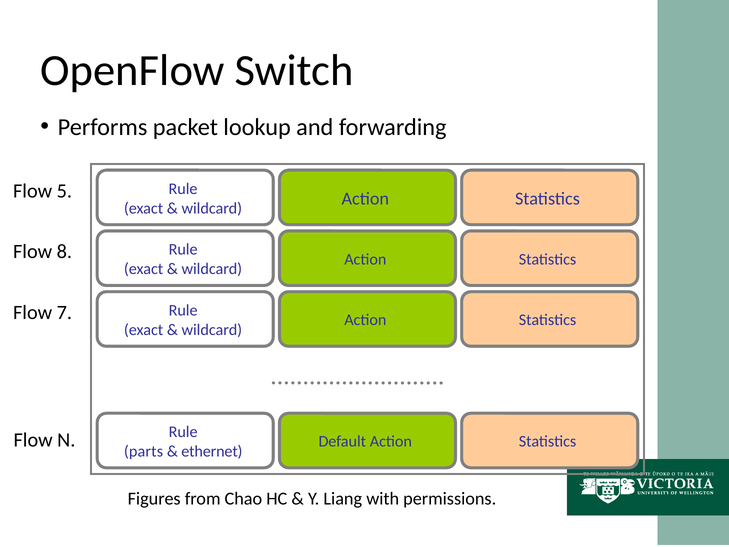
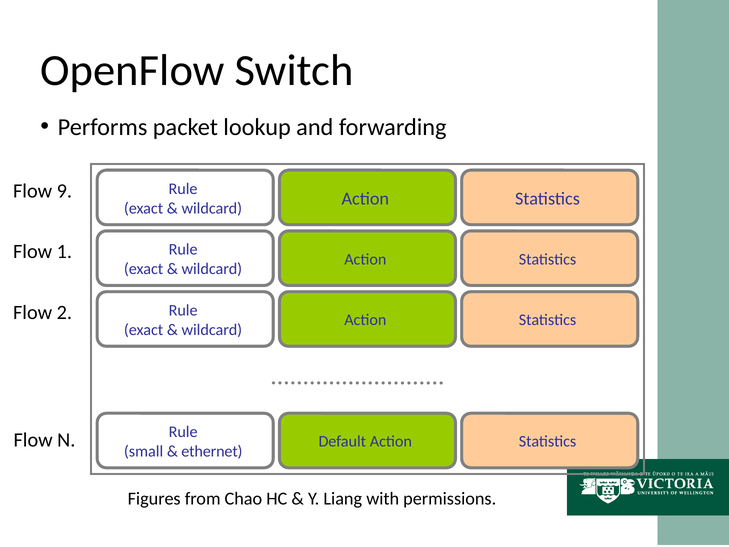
5: 5 -> 9 (64, 191)
8: 8 -> 1 (64, 252)
7: 7 -> 2 (64, 312)
parts: parts -> small (144, 451)
